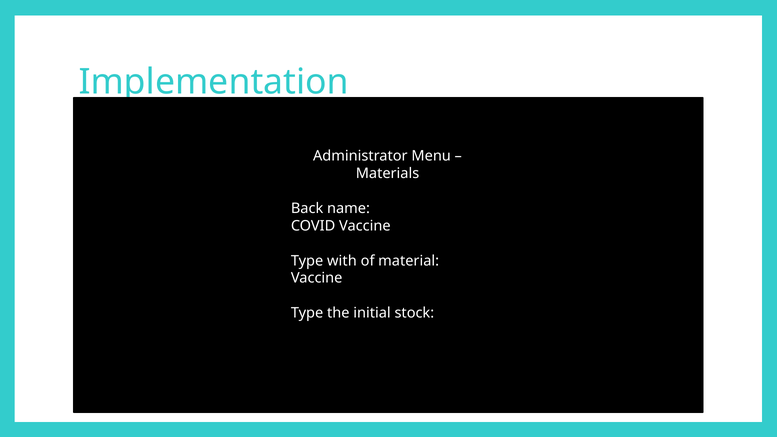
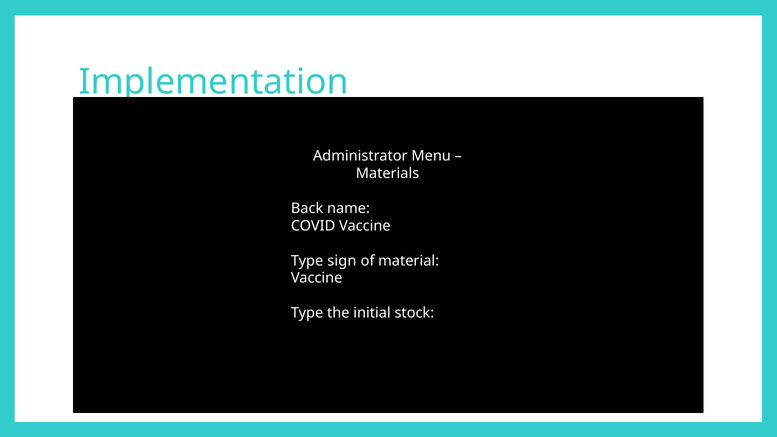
with: with -> sign (342, 261)
